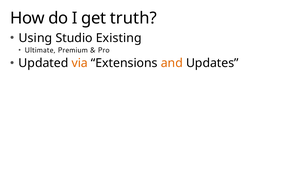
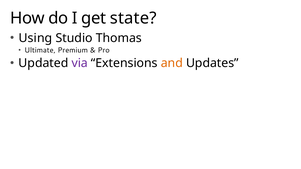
truth: truth -> state (133, 18)
Existing: Existing -> Thomas (119, 38)
via colour: orange -> purple (80, 63)
